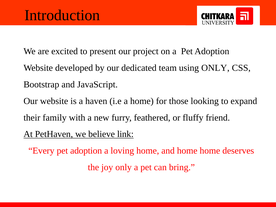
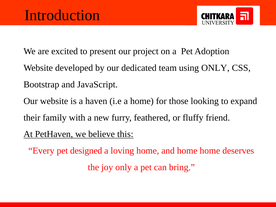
link: link -> this (125, 134)
Every pet adoption: adoption -> designed (86, 151)
